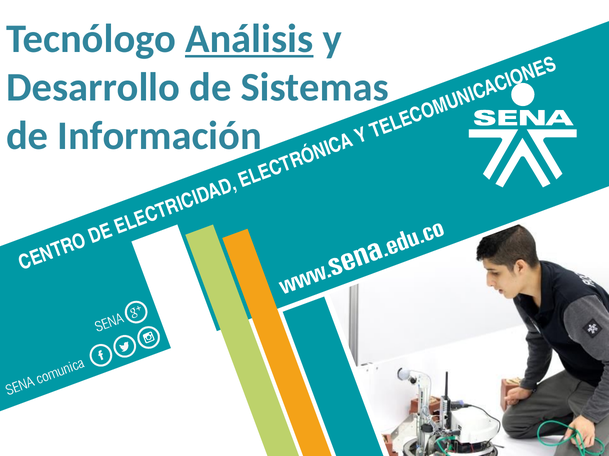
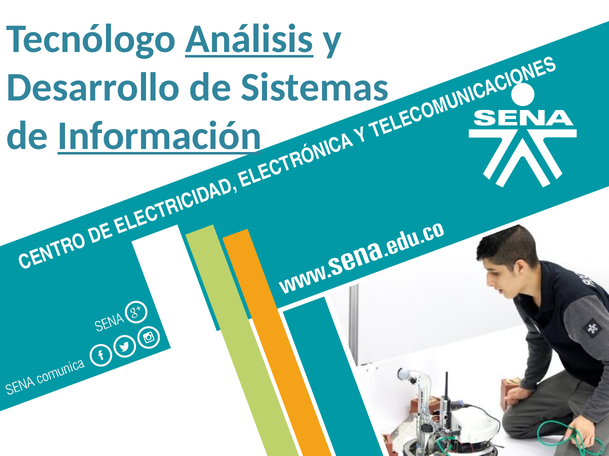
Información underline: none -> present (160, 136)
